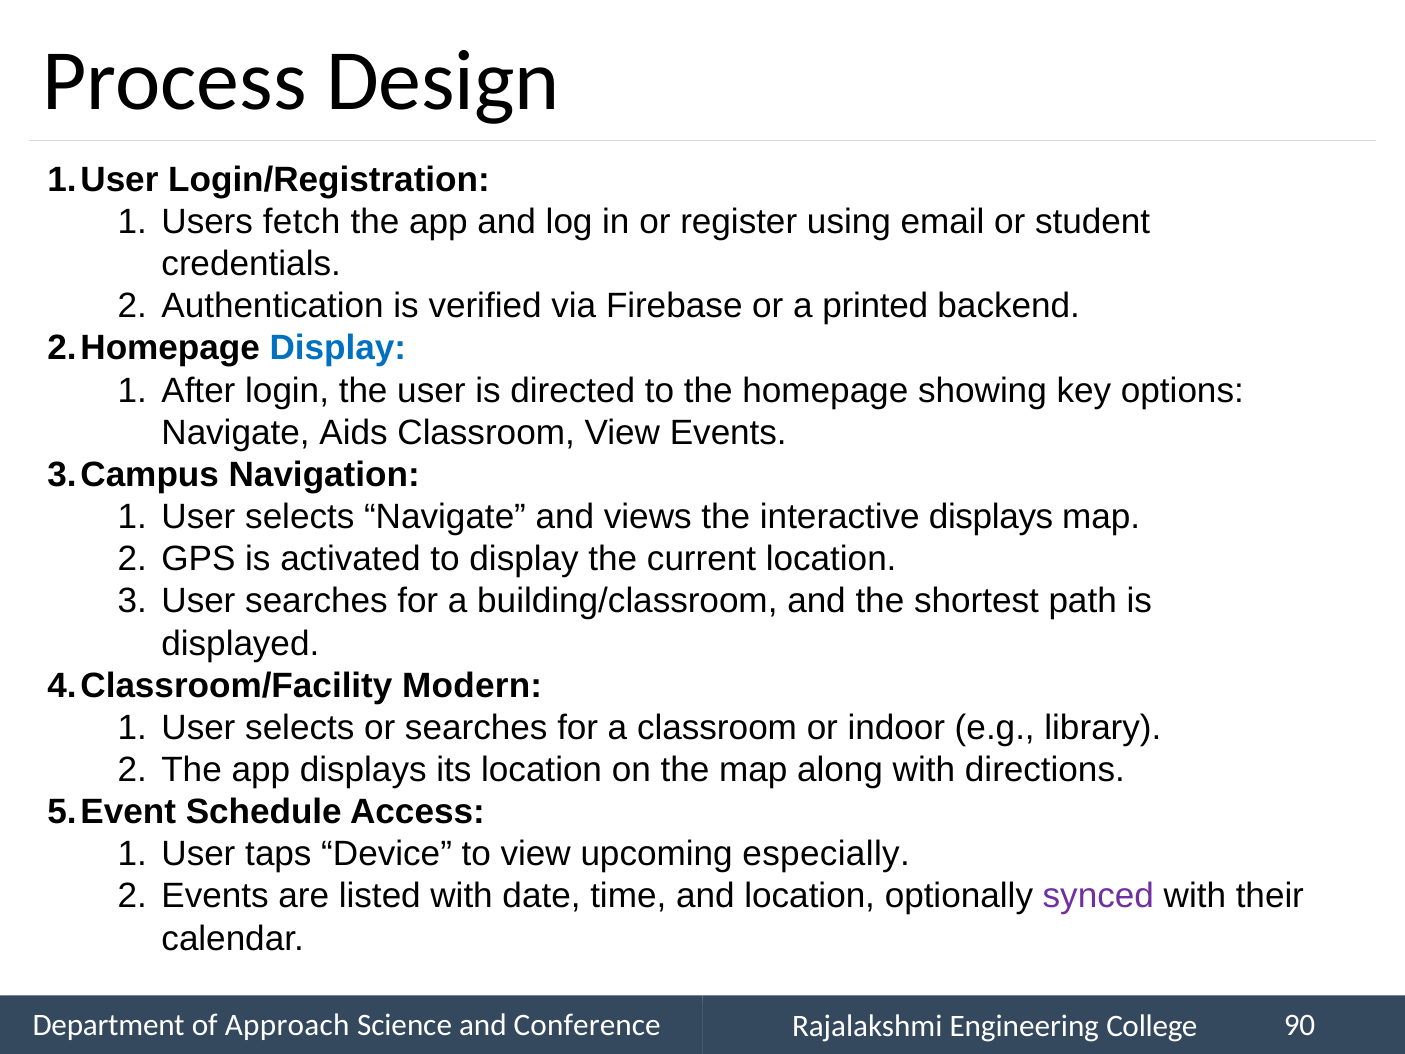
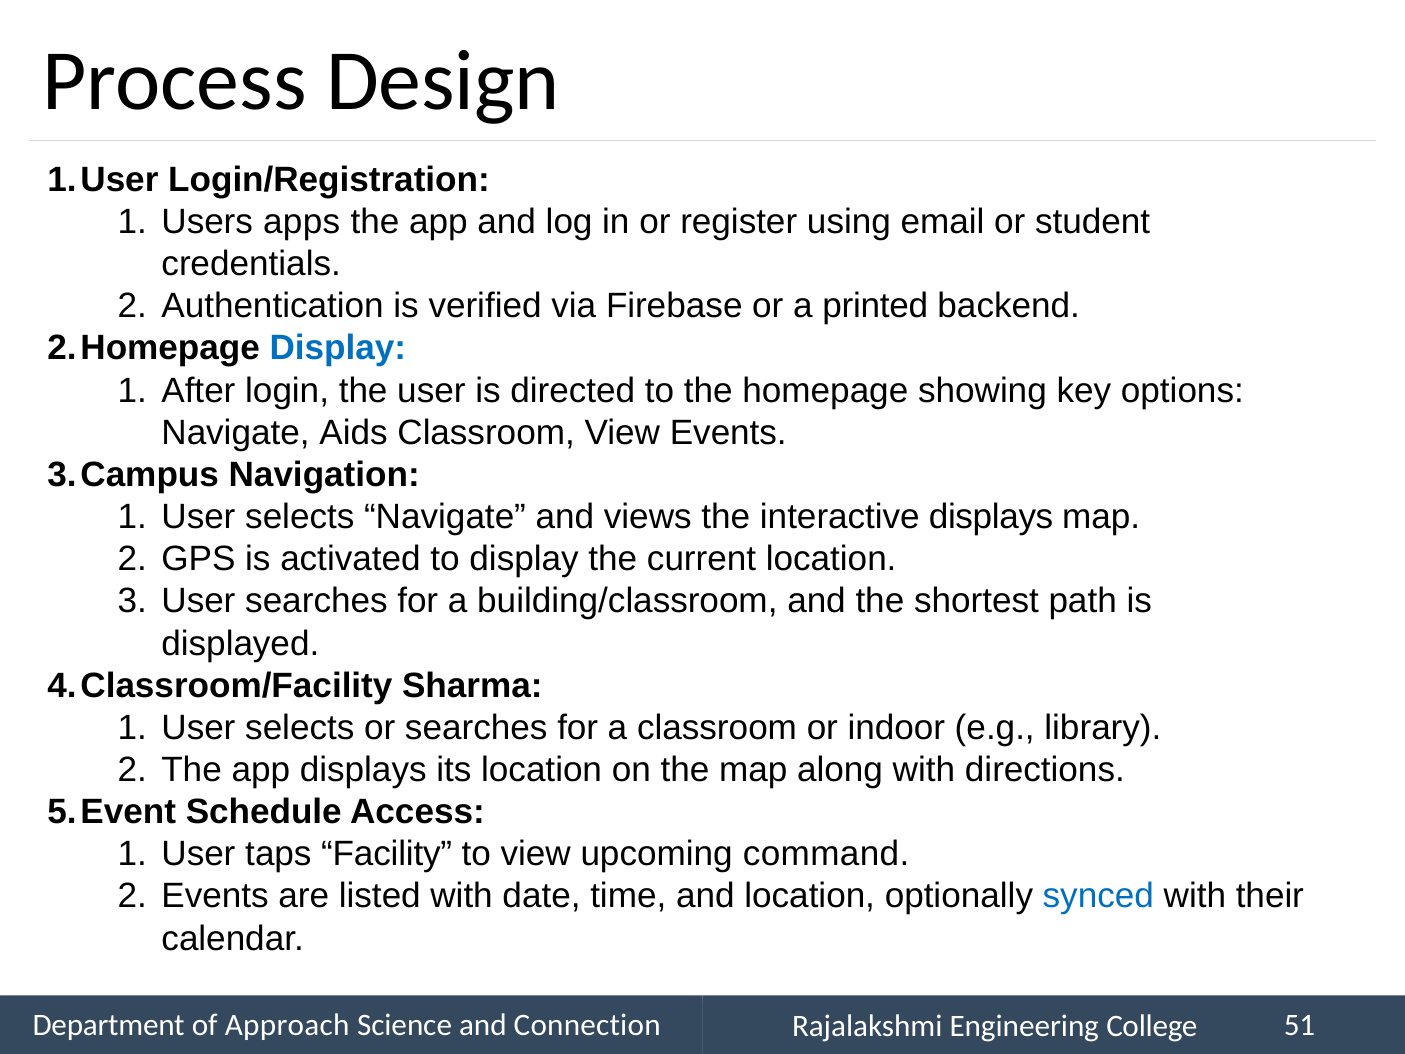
fetch: fetch -> apps (302, 222)
Modern: Modern -> Sharma (472, 685)
Device: Device -> Facility (387, 854)
especially: especially -> command (826, 854)
synced colour: purple -> blue (1098, 896)
Conference: Conference -> Connection (587, 1025)
90: 90 -> 51 (1299, 1025)
